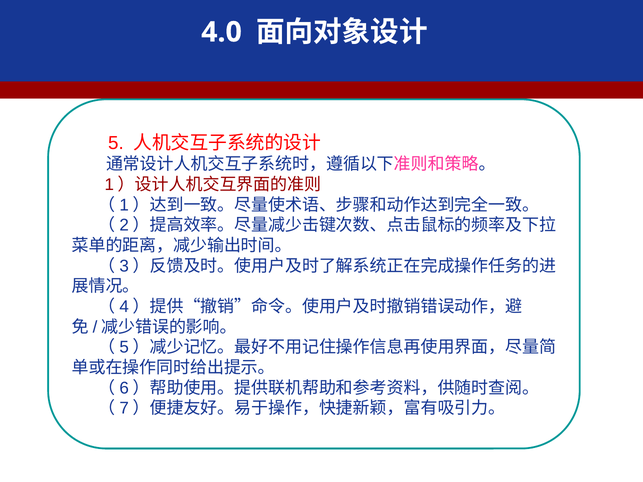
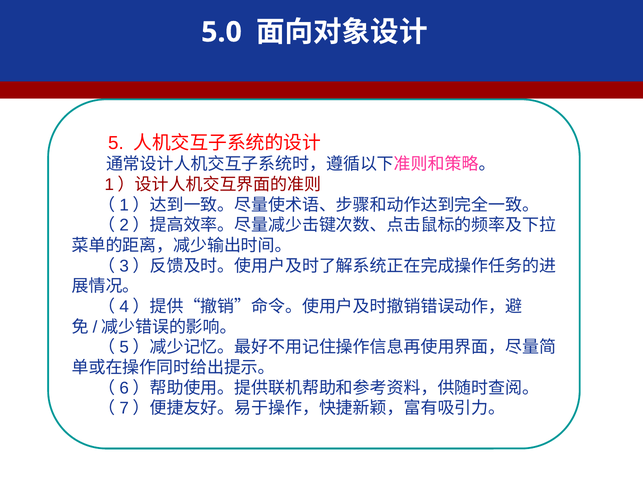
4.0: 4.0 -> 5.0 (221, 32)
